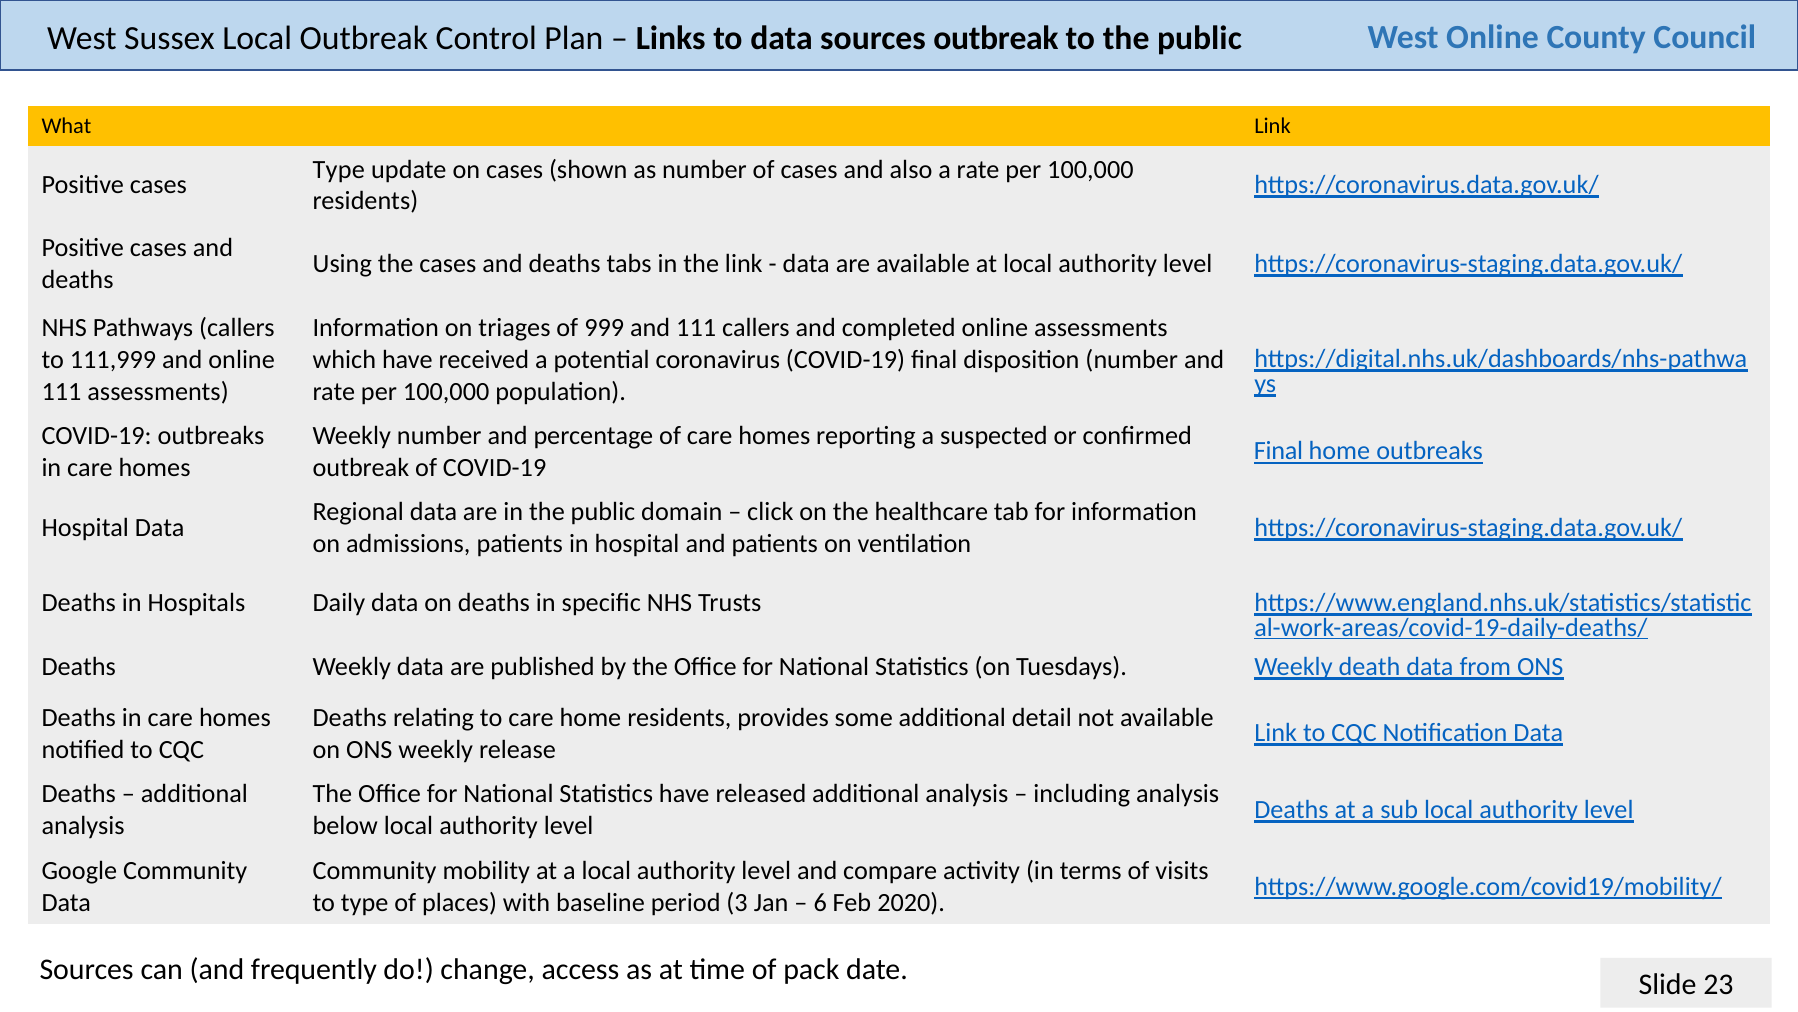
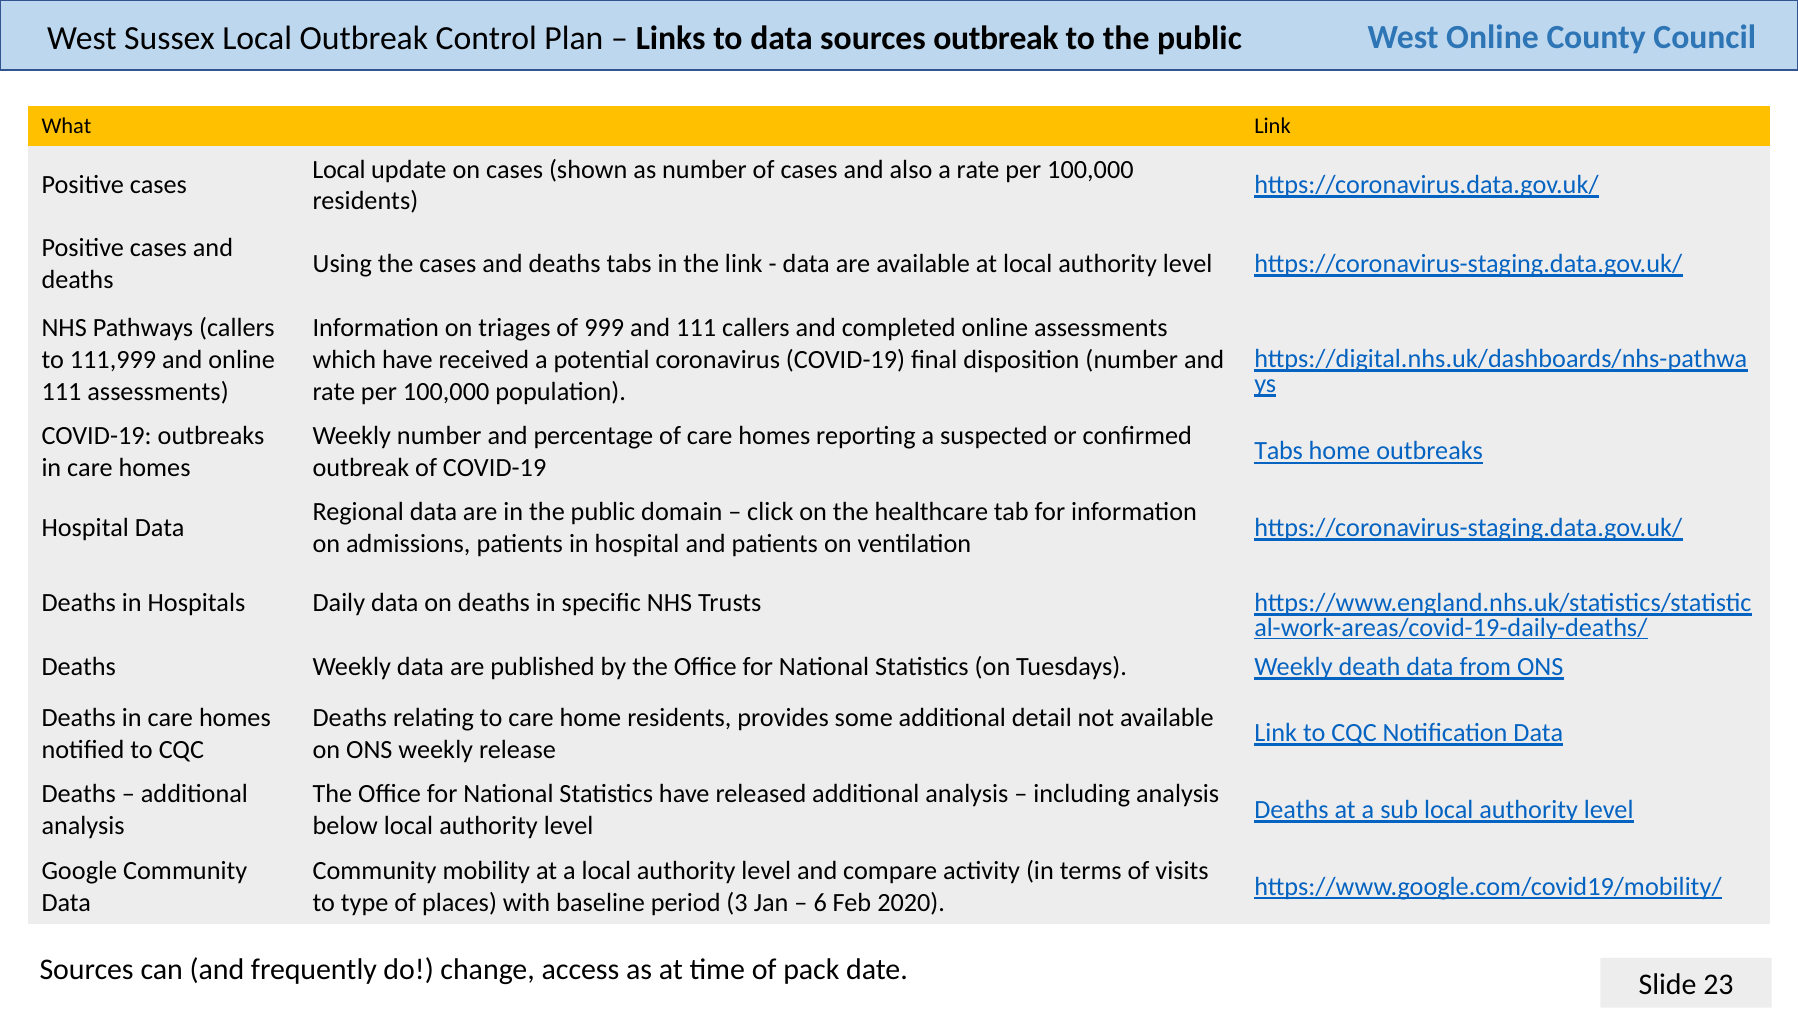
Type: Type -> Local (339, 169)
Final: Final -> Tabs (1279, 451)
